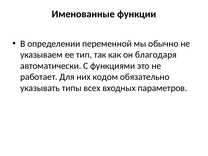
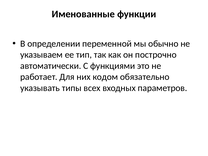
благодаря: благодаря -> построчно (156, 55)
